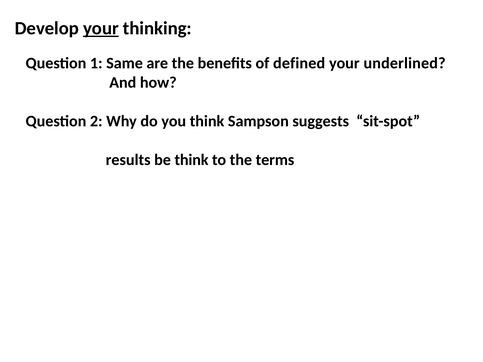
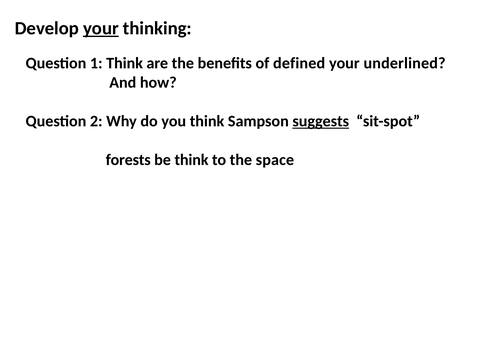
1 Same: Same -> Think (125, 63)
suggests underline: none -> present (321, 121)
results: results -> forests (128, 160)
terms: terms -> space (275, 160)
